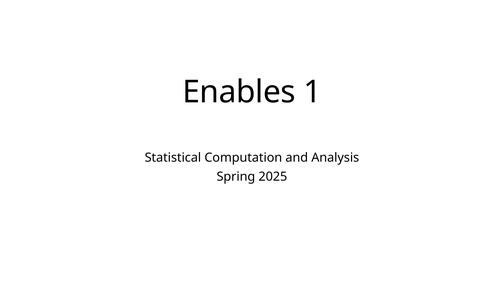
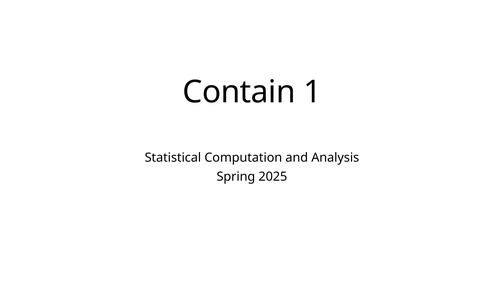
Enables: Enables -> Contain (239, 92)
